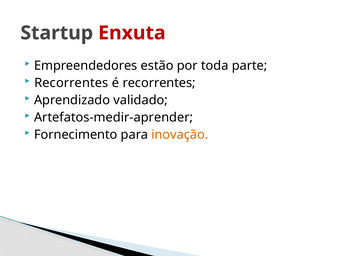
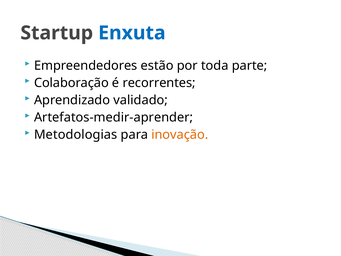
Enxuta colour: red -> blue (132, 33)
Recorrentes: Recorrentes -> Colaboração (71, 83)
Fornecimento: Fornecimento -> Metodologias (76, 135)
